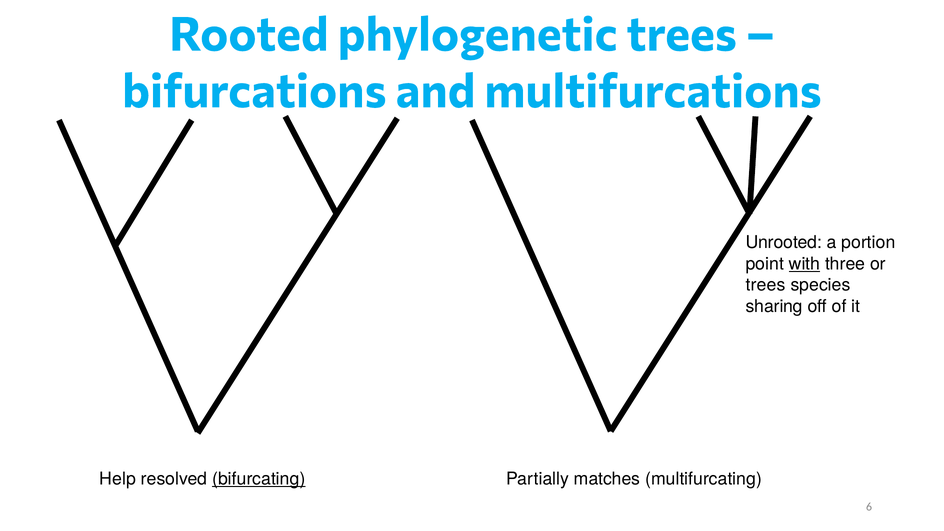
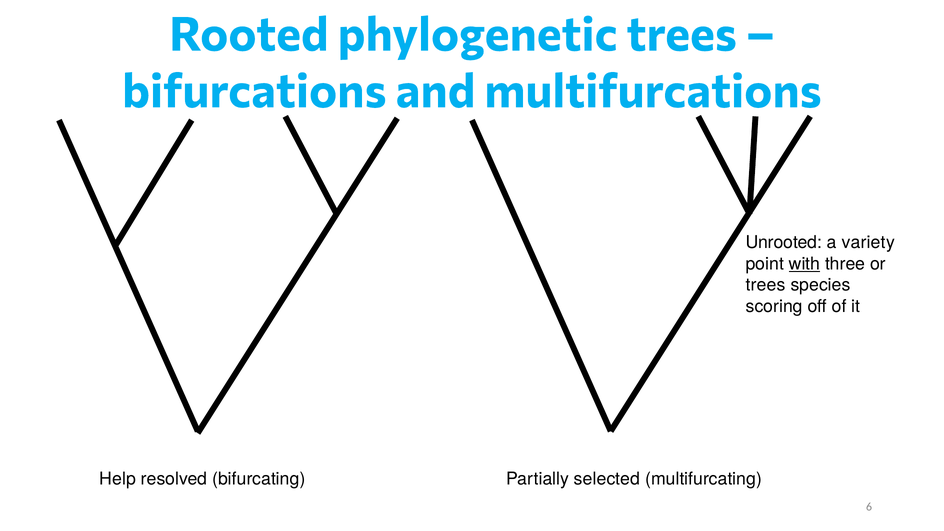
portion: portion -> variety (868, 243)
sharing: sharing -> scoring (774, 306)
bifurcating underline: present -> none (259, 479)
matches: matches -> selected (607, 479)
